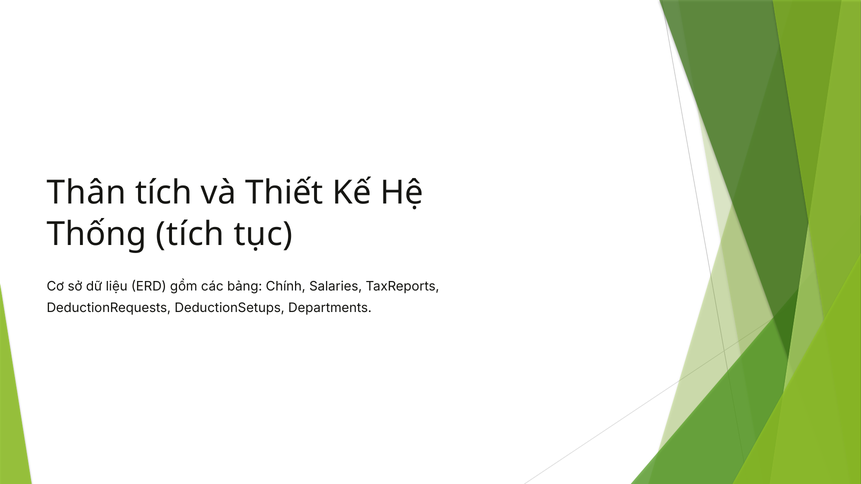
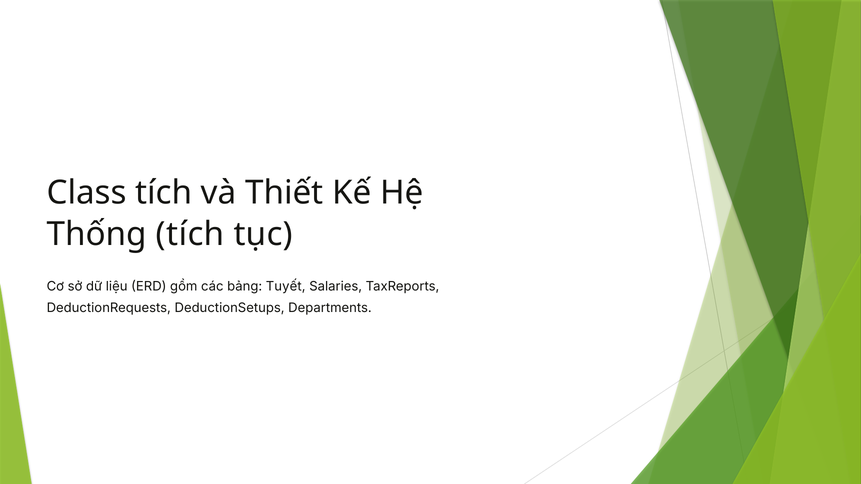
Thân: Thân -> Class (87, 193)
Chính: Chính -> Tuyết (286, 287)
